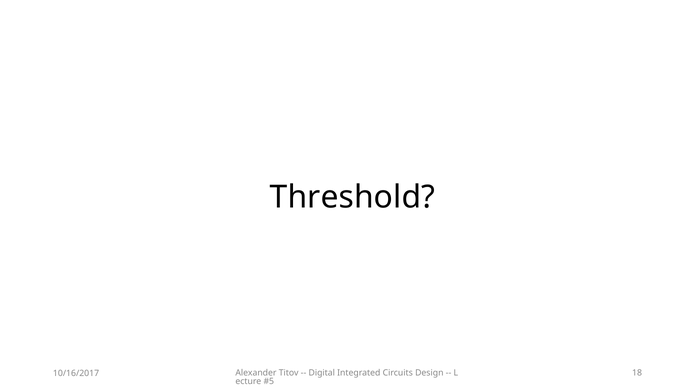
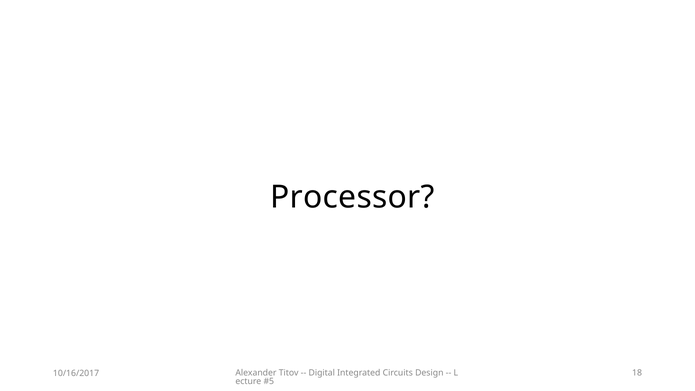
Threshold: Threshold -> Processor (352, 197)
